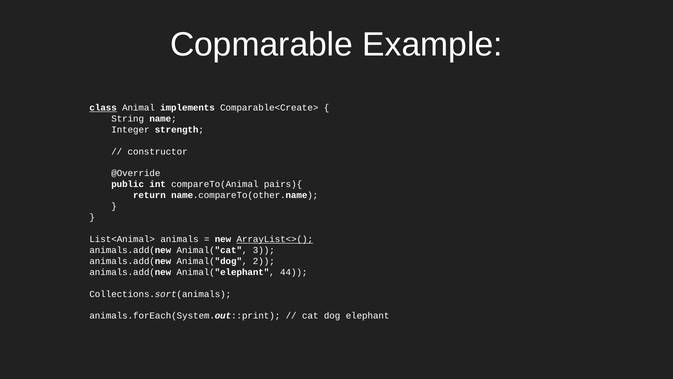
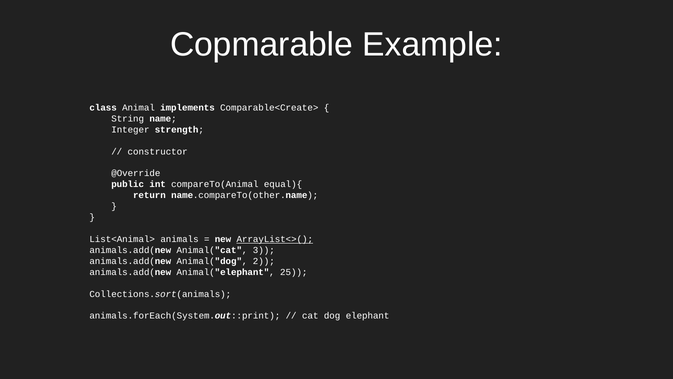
class underline: present -> none (103, 108)
pairs){: pairs){ -> equal){ (283, 184)
44: 44 -> 25 (294, 272)
